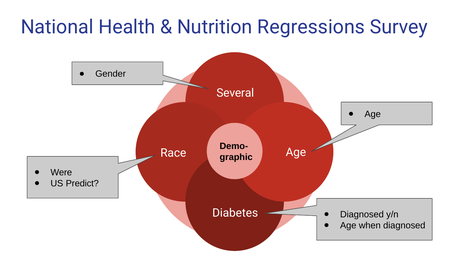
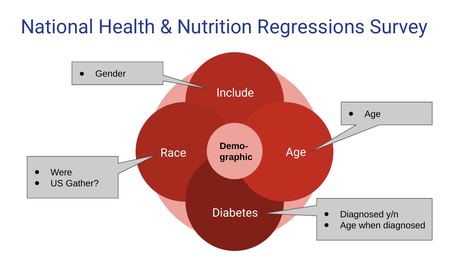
Several: Several -> Include (235, 93)
Predict: Predict -> Gather (82, 183)
